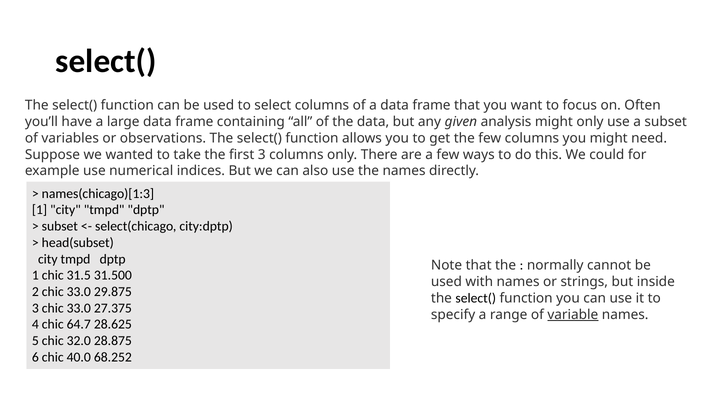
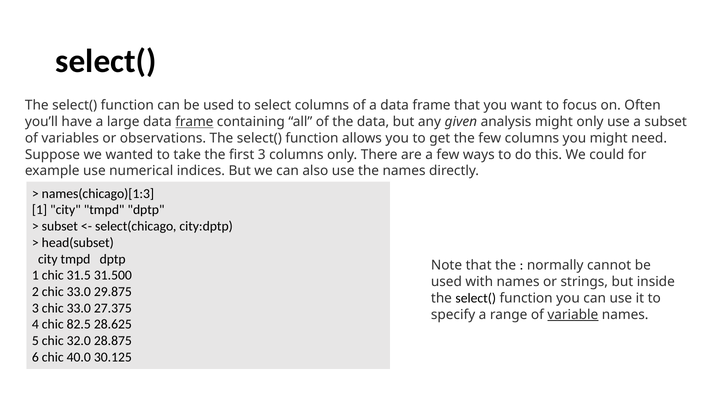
frame underline: none -> present (194, 122)
64.7: 64.7 -> 82.5 (79, 324)
68.252: 68.252 -> 30.125 (113, 357)
